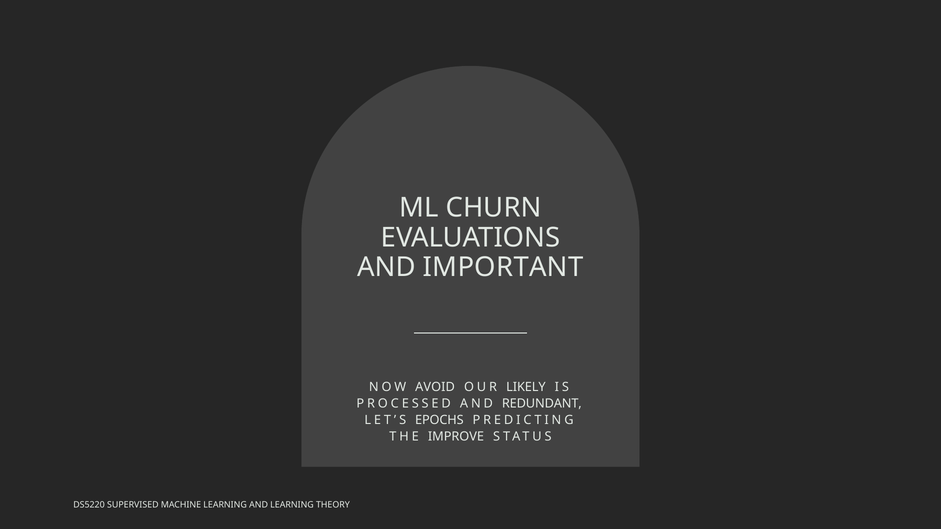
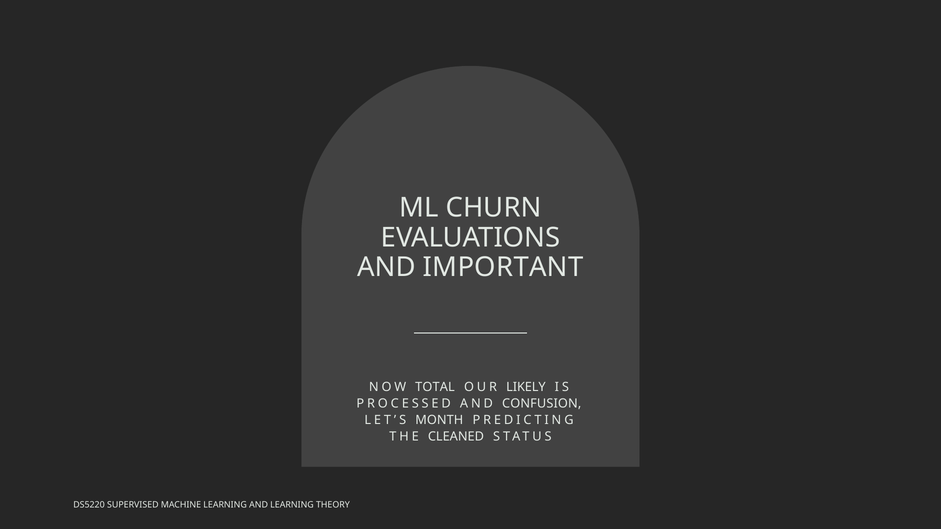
AVOID: AVOID -> TOTAL (435, 387)
REDUNDANT: REDUNDANT -> CONFUSION (542, 404)
EPOCHS: EPOCHS -> MONTH (439, 420)
IMPROVE: IMPROVE -> CLEANED (456, 437)
